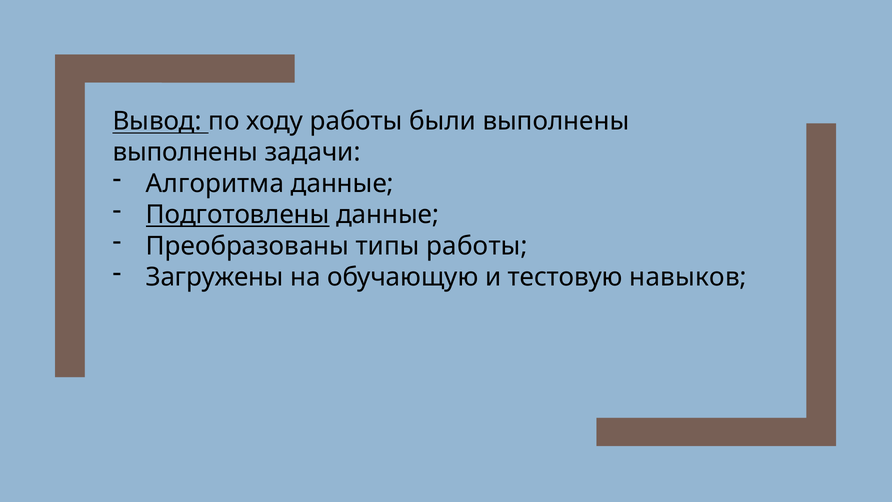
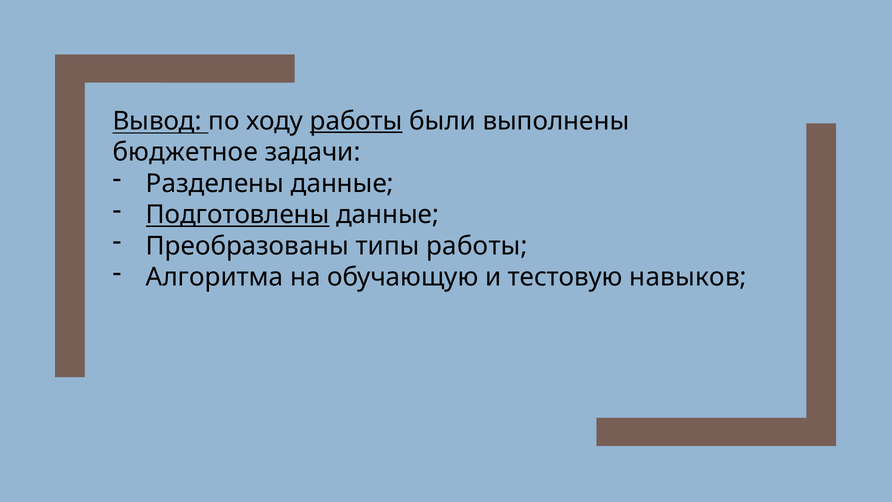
работы underline: none -> present (356, 121)
выполнены: выполнены -> бюджетное (185, 152)
Алгоритма: Алгоритма -> Разделены (215, 184)
Загружены: Загружены -> Алгоритма (215, 277)
